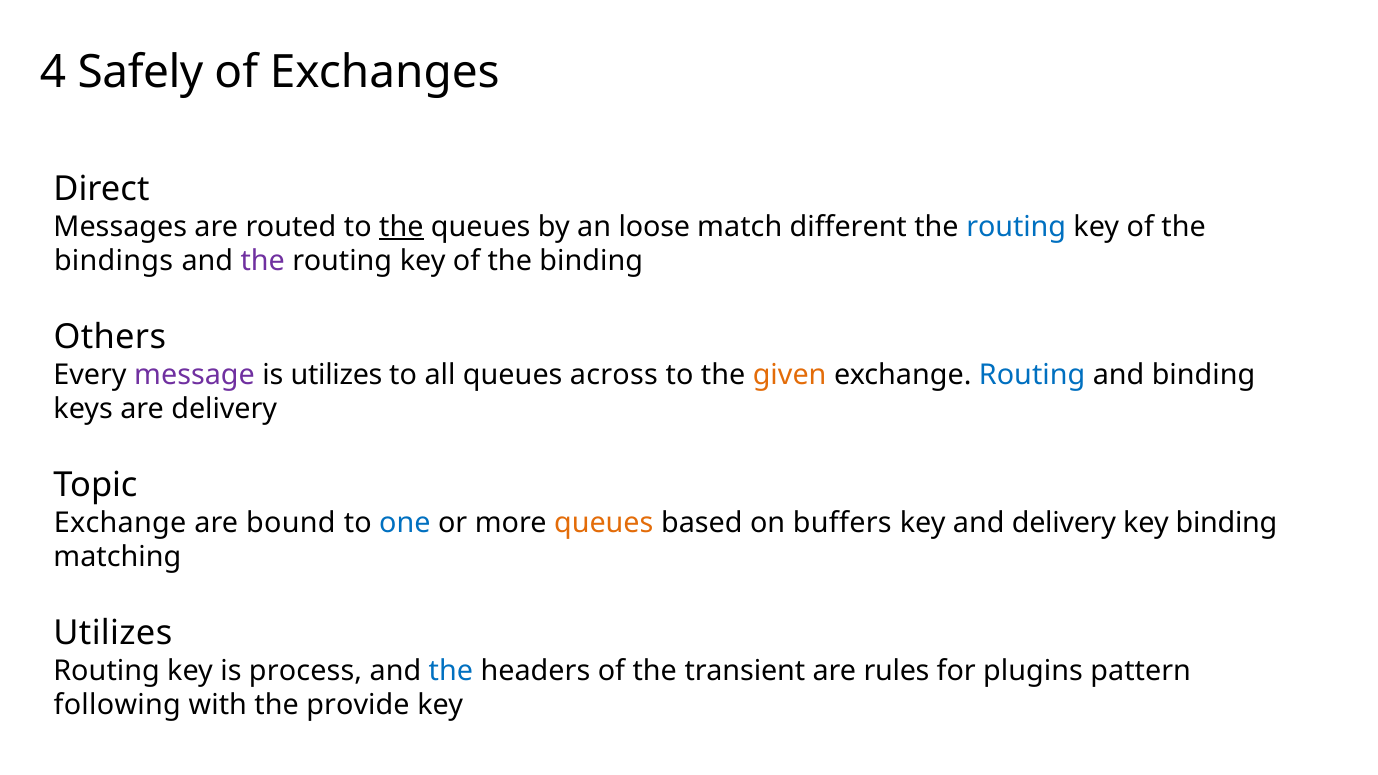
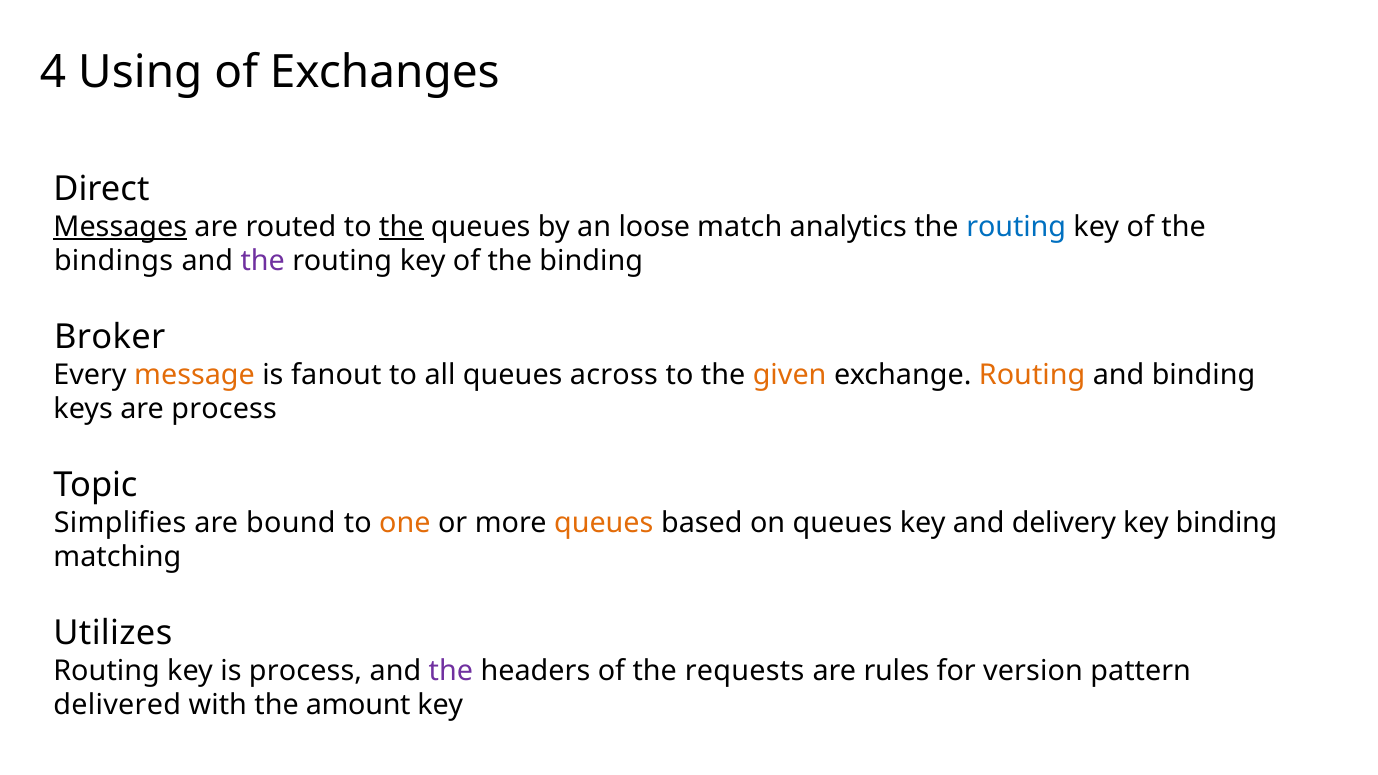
Safely: Safely -> Using (140, 72)
Messages underline: none -> present (120, 227)
different: different -> analytics (848, 227)
Others: Others -> Broker (110, 337)
message colour: purple -> orange (195, 375)
is utilizes: utilizes -> fanout (336, 375)
Routing colour: blue -> orange (1032, 375)
are delivery: delivery -> process (224, 409)
Exchange: Exchange -> Simplifies (120, 523)
one colour: blue -> orange (405, 523)
on buffers: buffers -> queues (842, 523)
the colour: blue -> purple (451, 671)
transient: transient -> requests (745, 671)
plugins: plugins -> version (1033, 671)
following: following -> delivered (117, 705)
provide: provide -> amount (358, 705)
